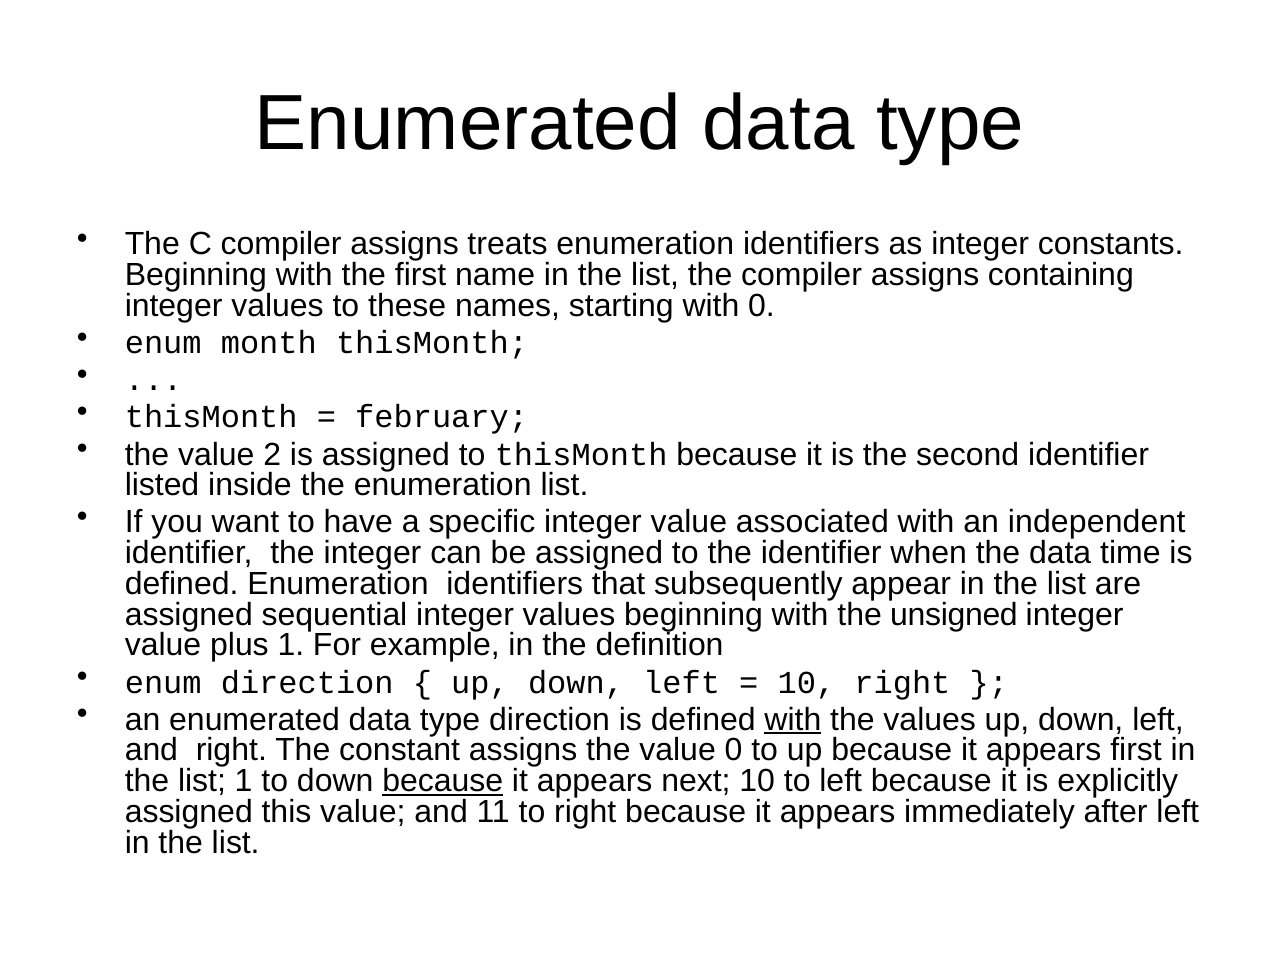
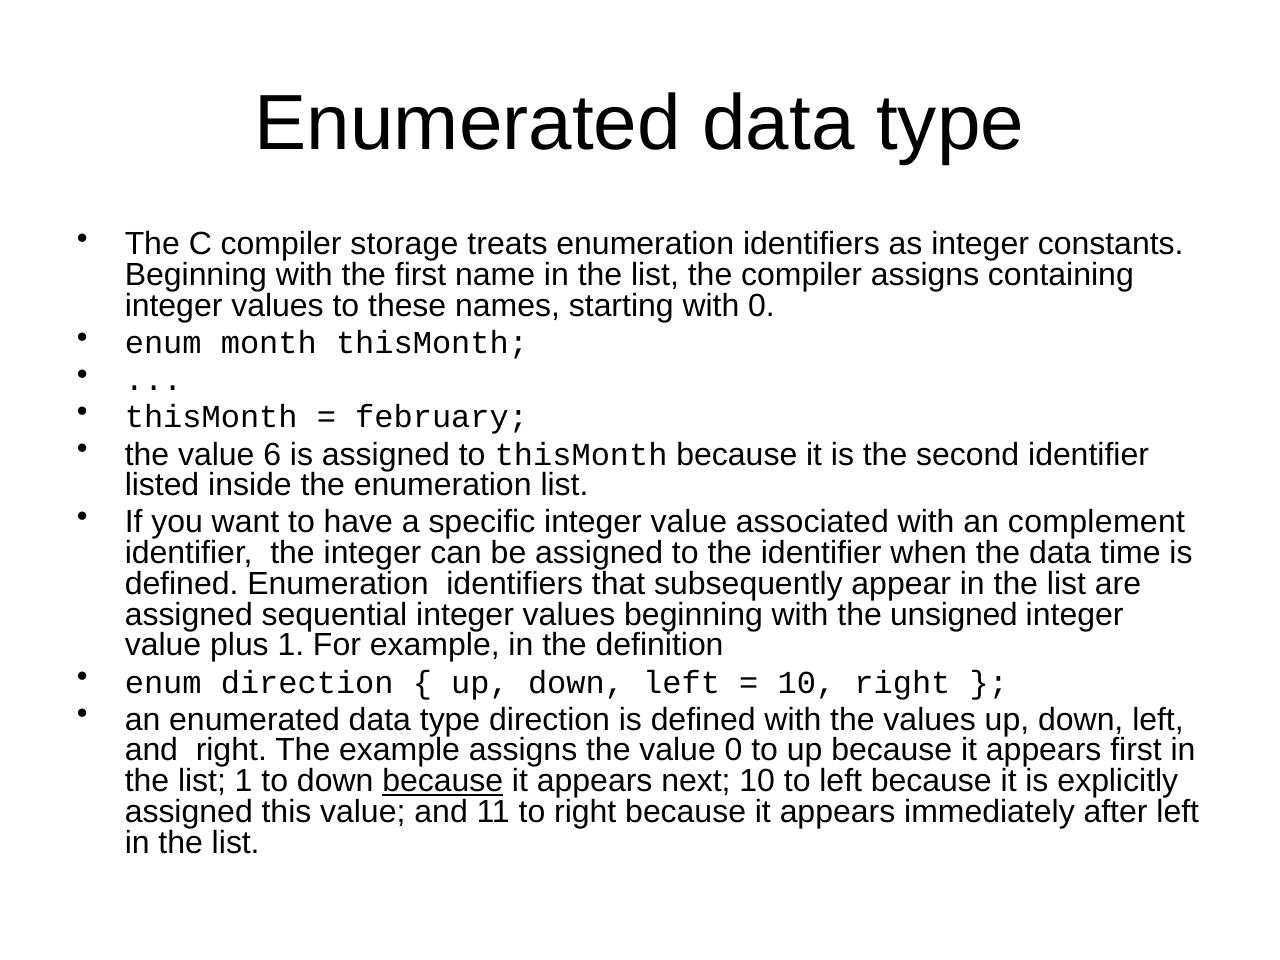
C compiler assigns: assigns -> storage (404, 244)
2: 2 -> 6 (272, 454)
independent: independent -> complement (1097, 522)
with underline: present -> none (793, 720)
The constant: constant -> example (400, 750)
